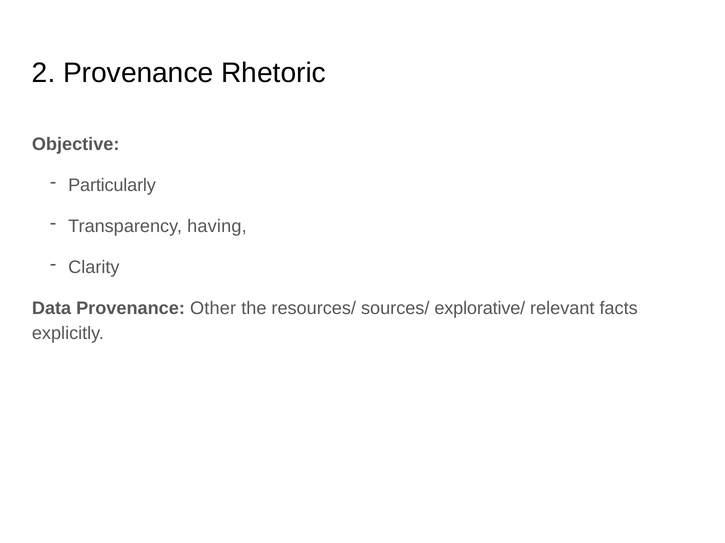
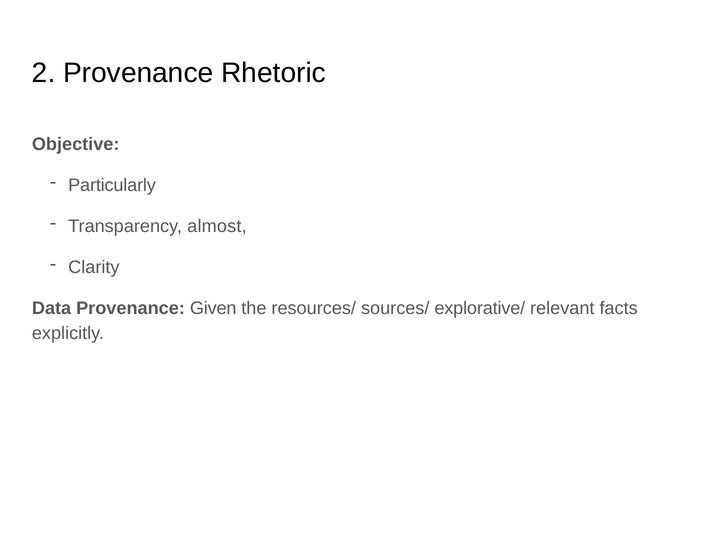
having: having -> almost (217, 227)
Other: Other -> Given (213, 309)
